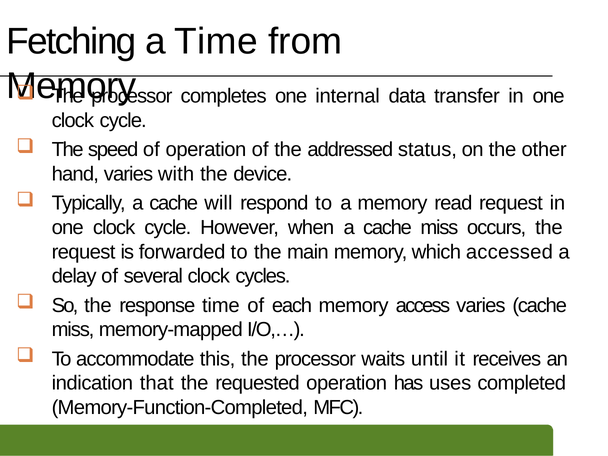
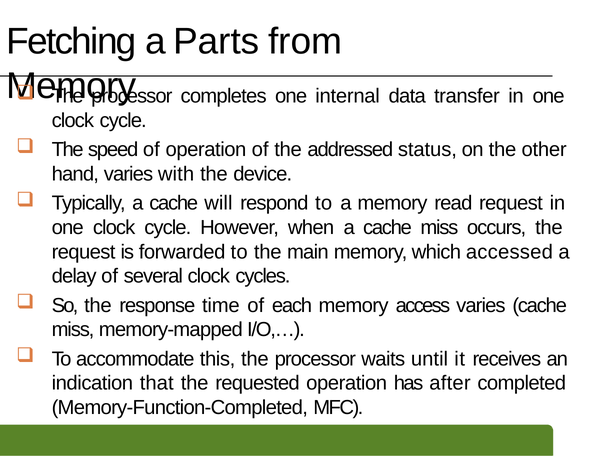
a Time: Time -> Parts (216, 42)
uses: uses -> after (450, 383)
